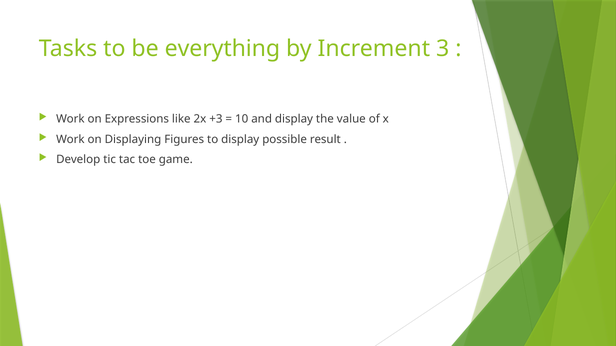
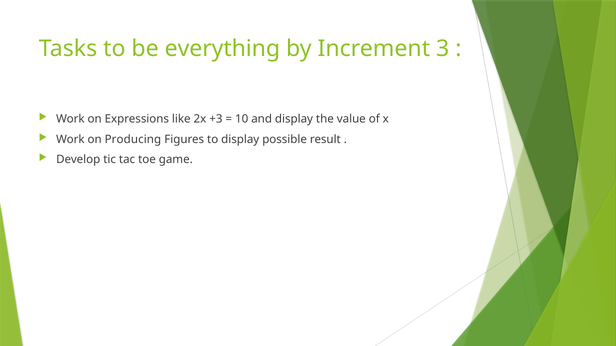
Displaying: Displaying -> Producing (133, 139)
